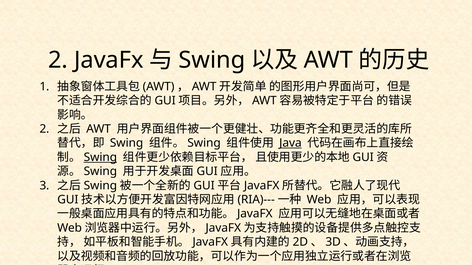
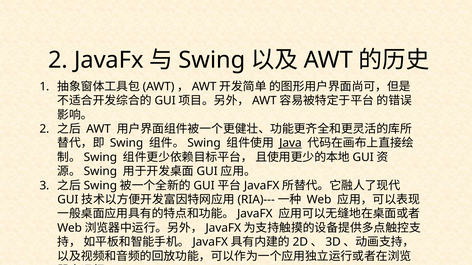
Swing underline: present -> none (100, 157)
